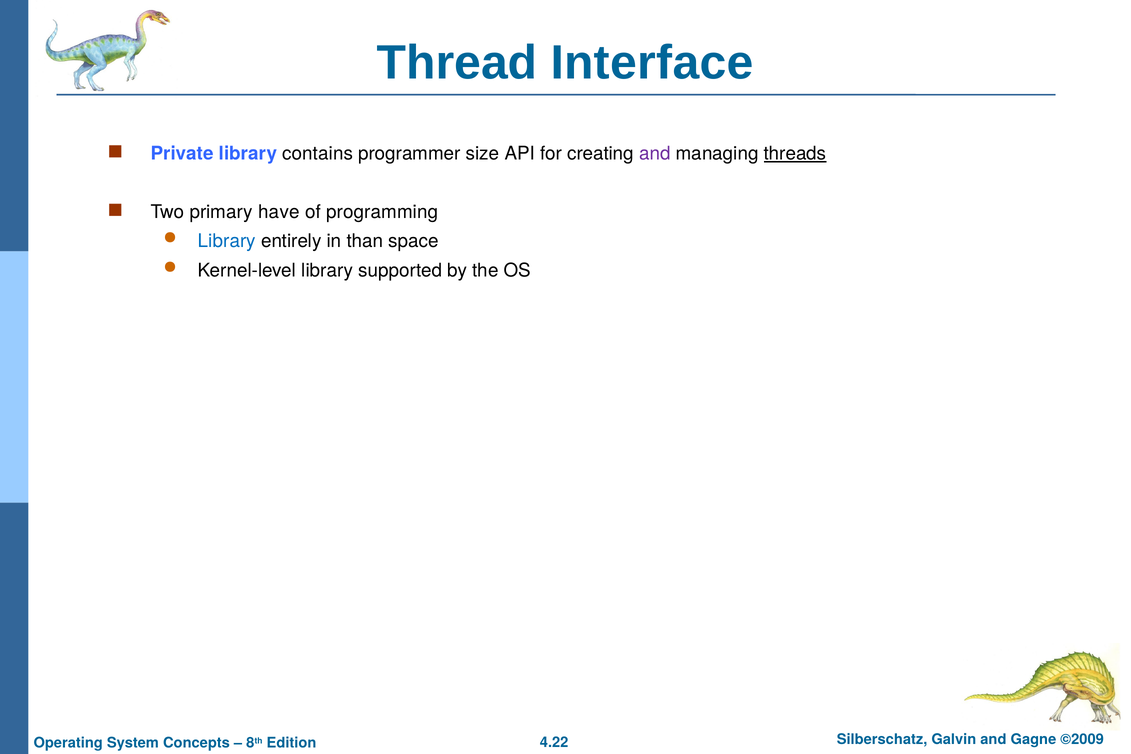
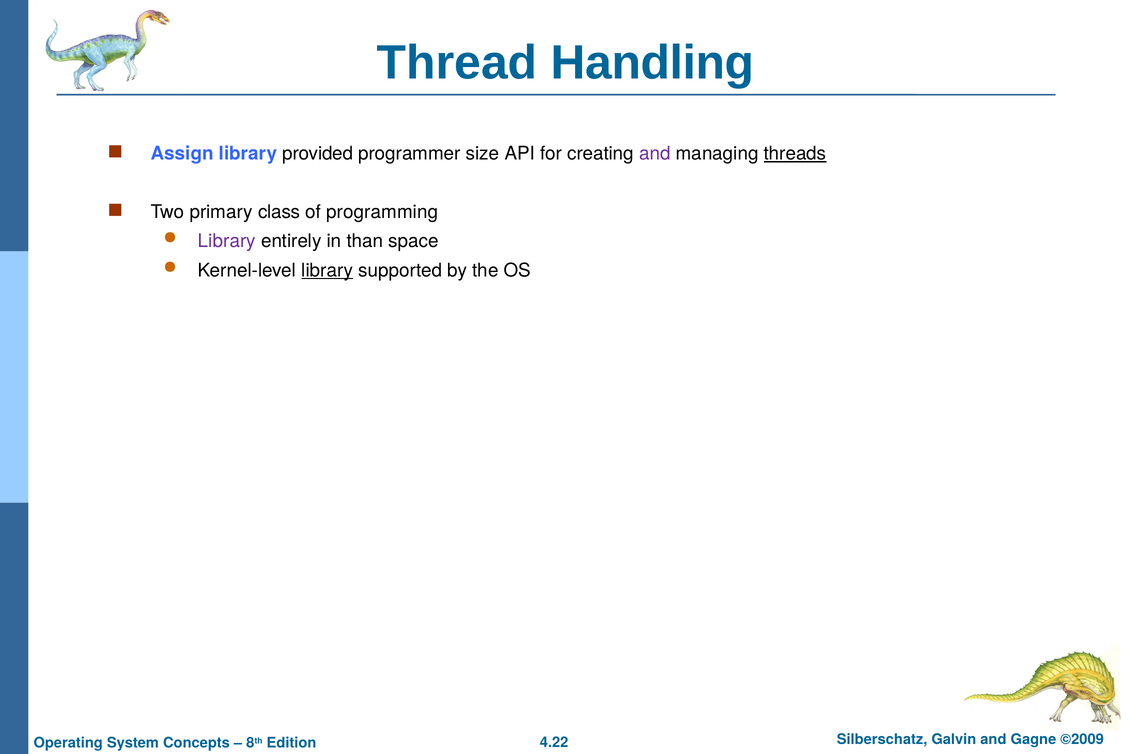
Interface: Interface -> Handling (652, 63)
Private: Private -> Assign (182, 154)
contains: contains -> provided (318, 154)
have: have -> class (279, 212)
Library colour: blue -> purple (227, 241)
library underline: none -> present (327, 270)
